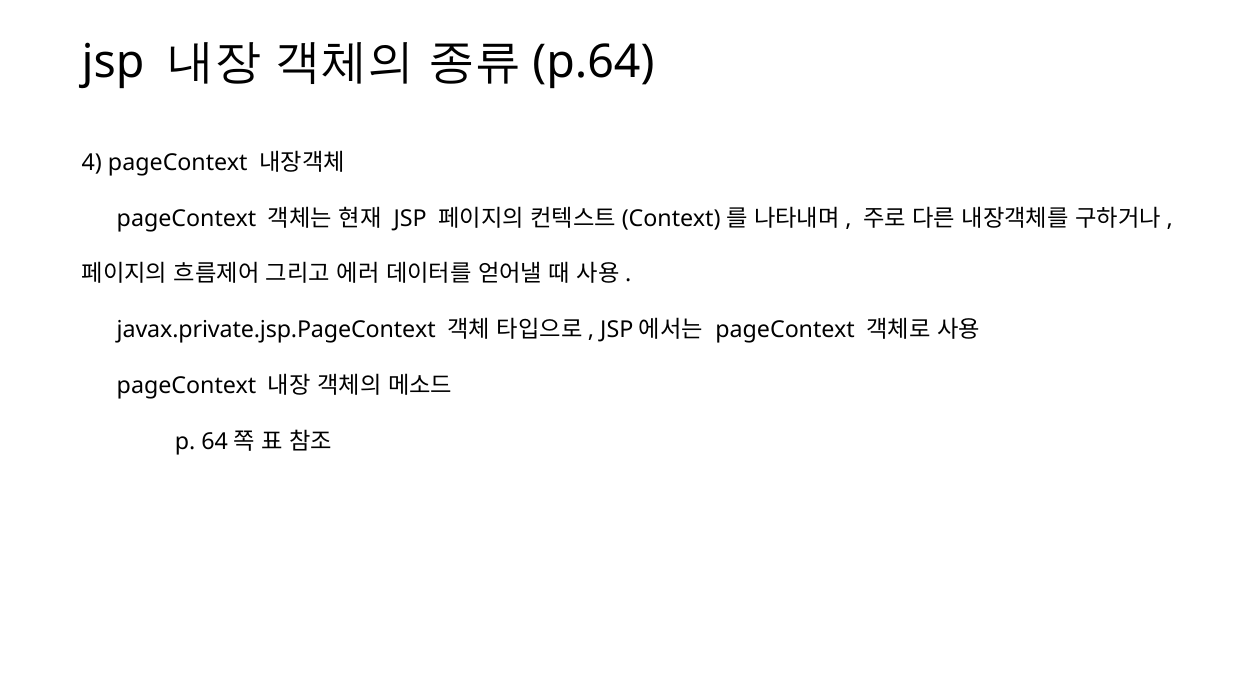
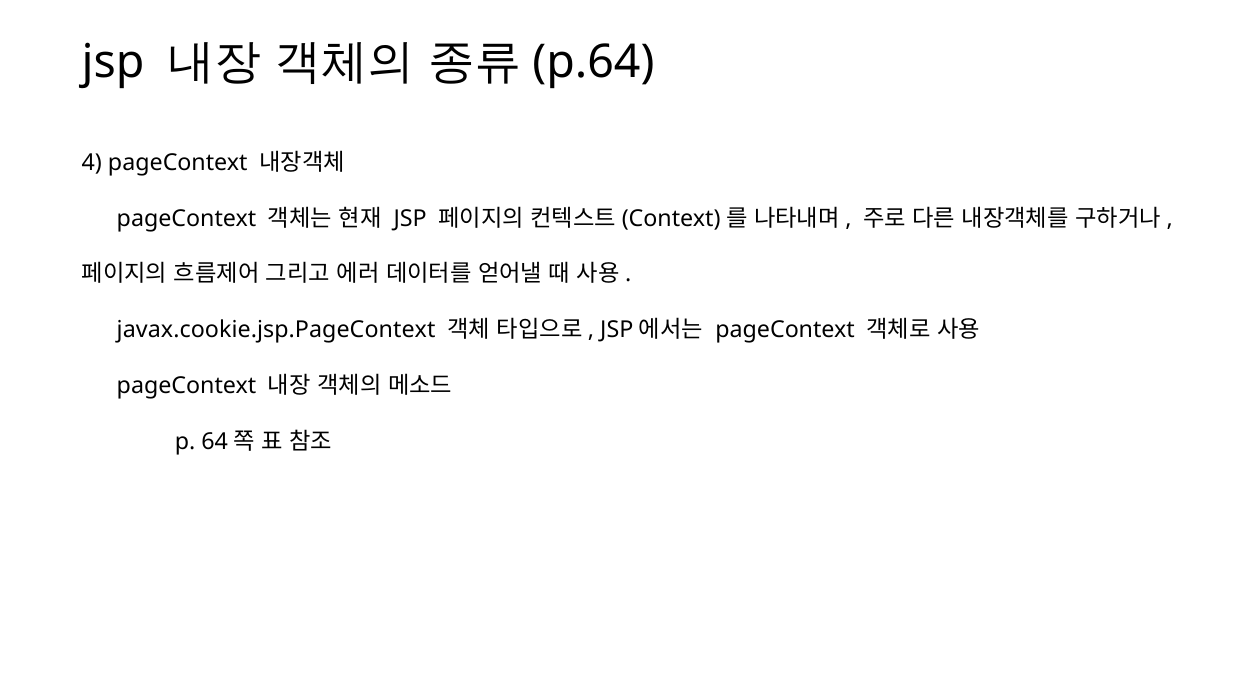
javax.private.jsp.PageContext: javax.private.jsp.PageContext -> javax.cookie.jsp.PageContext (276, 330)
